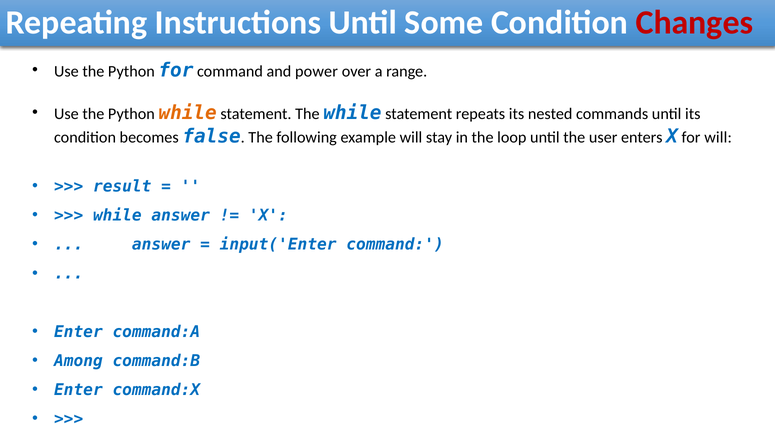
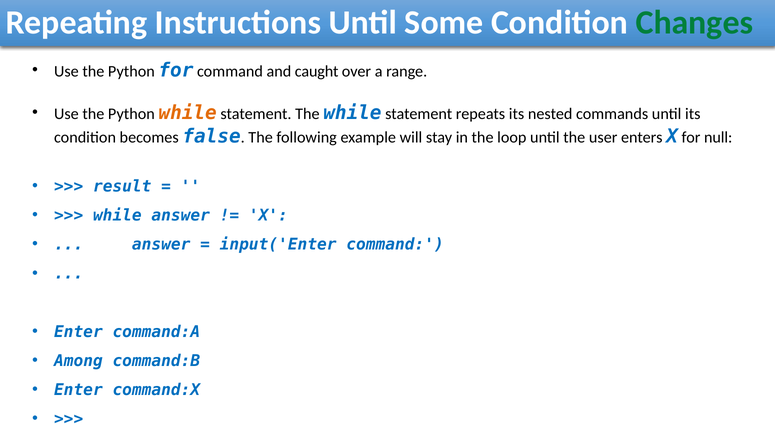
Changes colour: red -> green (694, 23)
power: power -> caught (317, 71)
for will: will -> null (718, 137)
